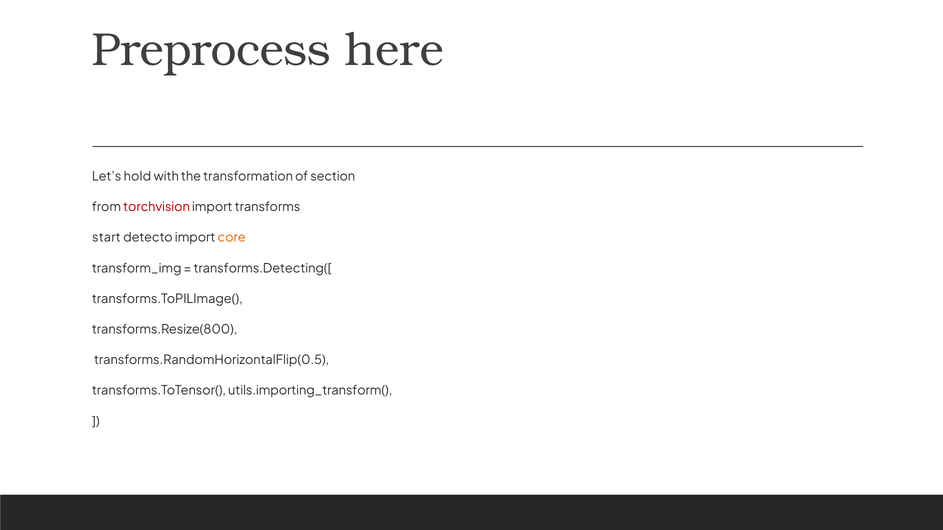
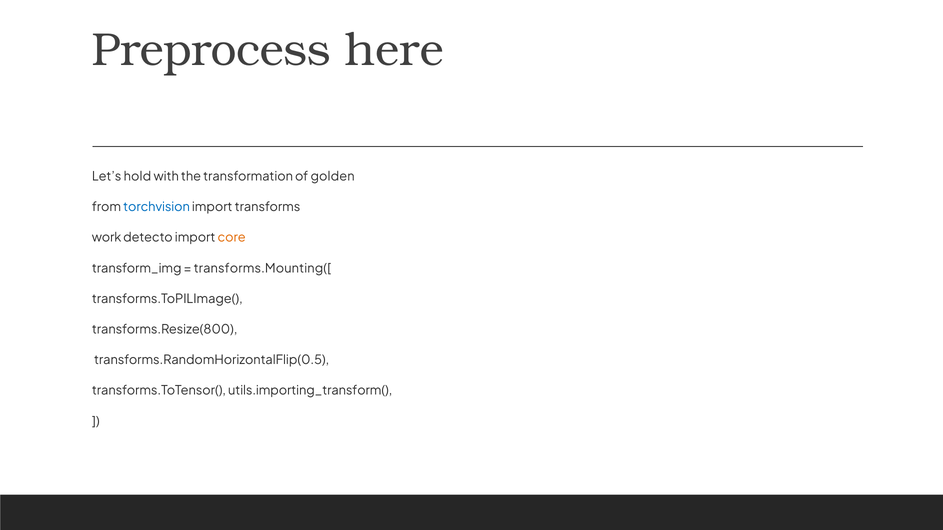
section: section -> golden (333, 177)
torchvision colour: red -> blue (157, 207)
start: start -> work (107, 238)
transforms.Detecting([: transforms.Detecting([ -> transforms.Mounting([ (262, 269)
